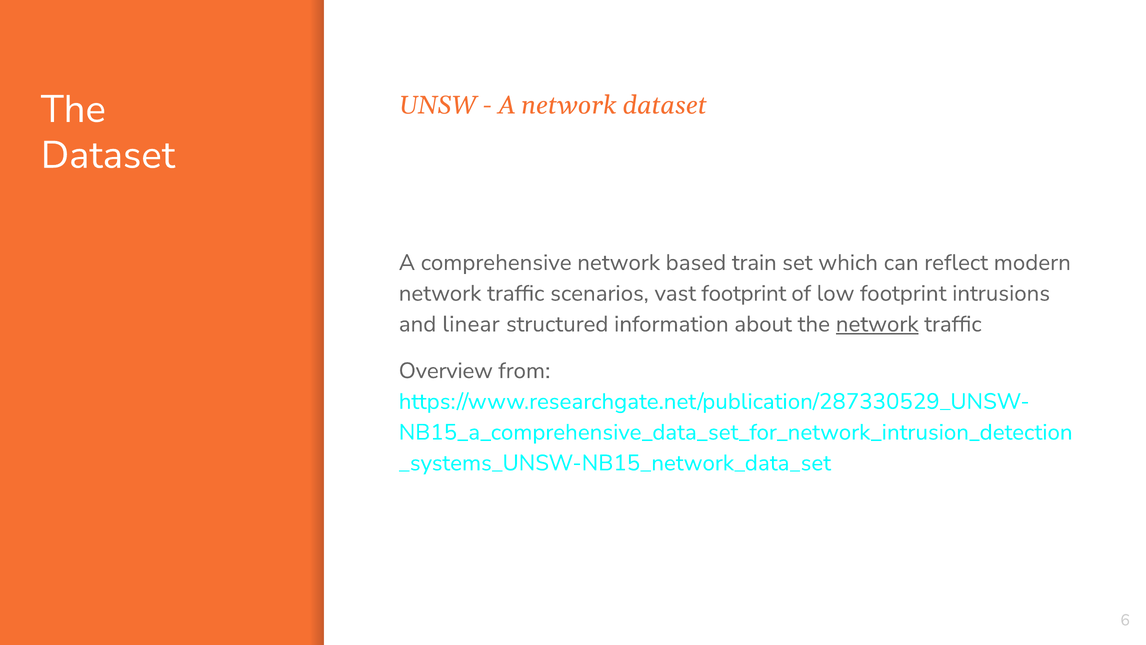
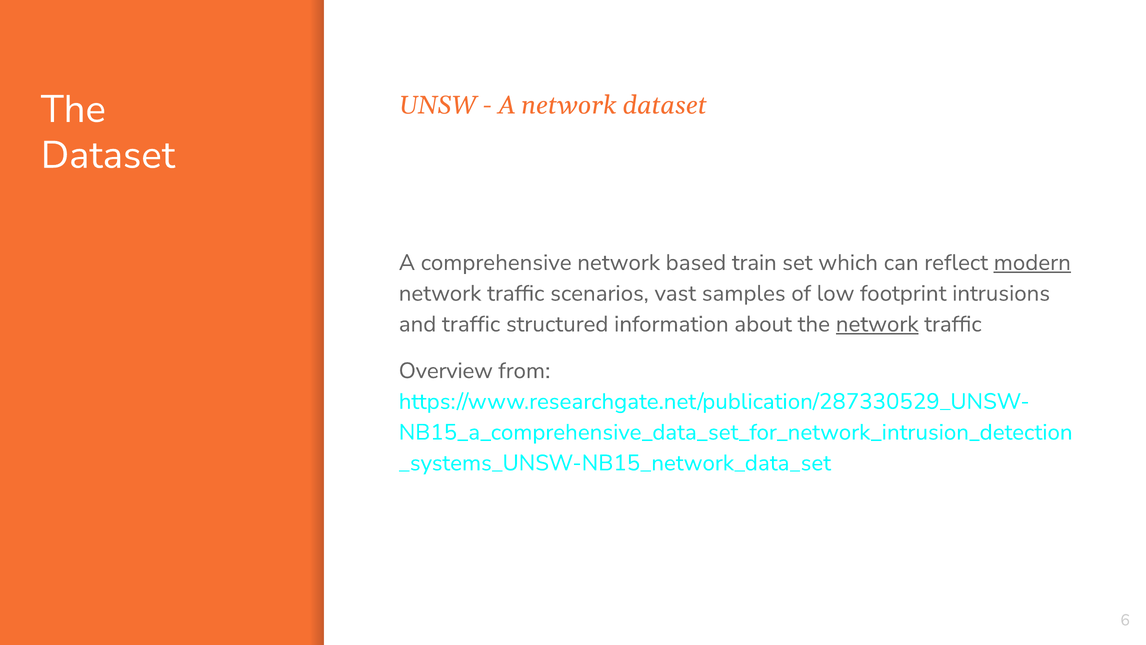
modern underline: none -> present (1032, 262)
vast footprint: footprint -> samples (744, 293)
and linear: linear -> traffic (471, 324)
